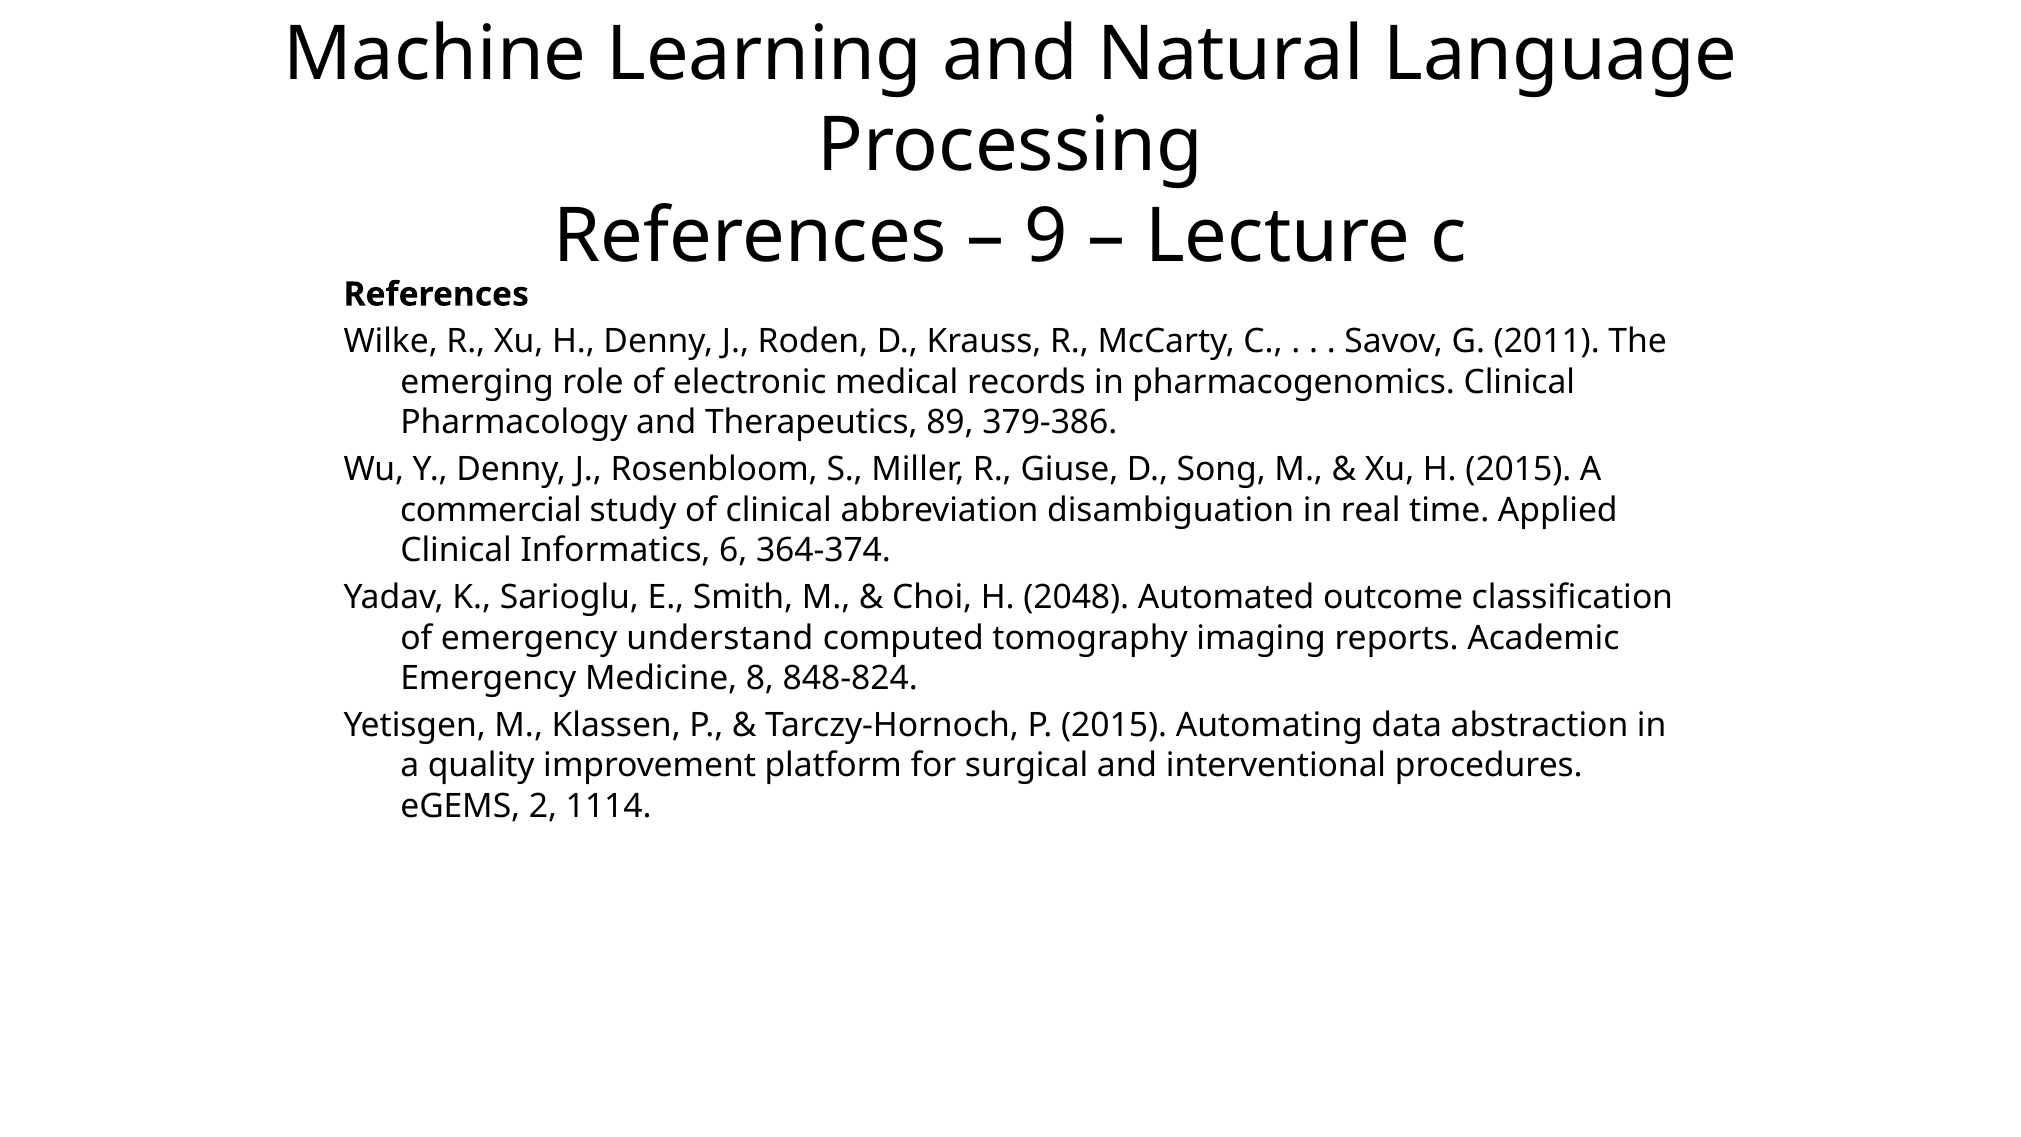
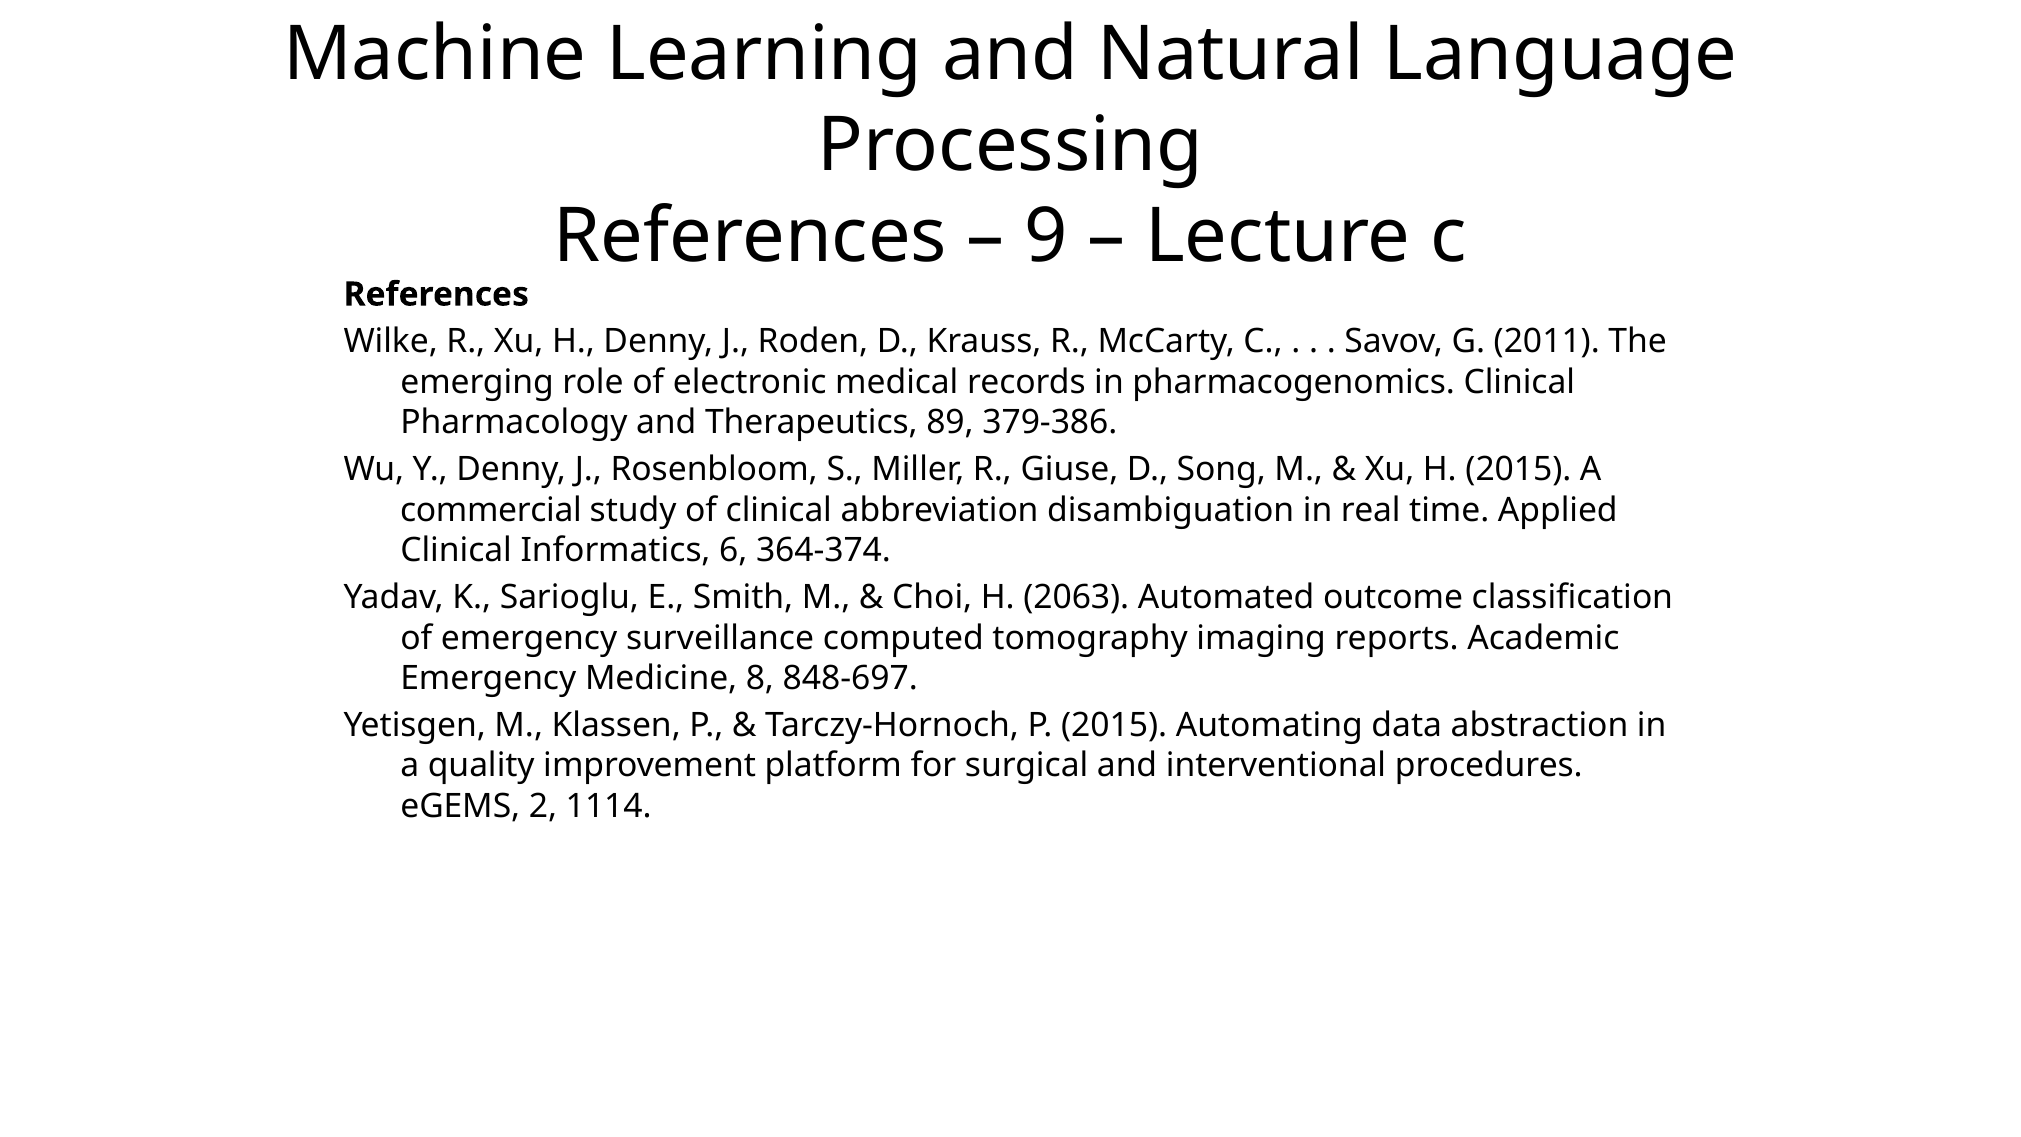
2048: 2048 -> 2063 (1076, 597)
understand: understand -> surveillance (720, 638)
848-824: 848-824 -> 848-697 (850, 678)
